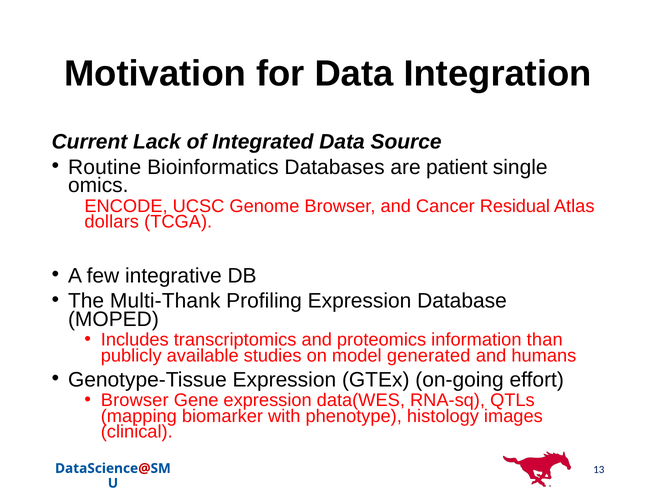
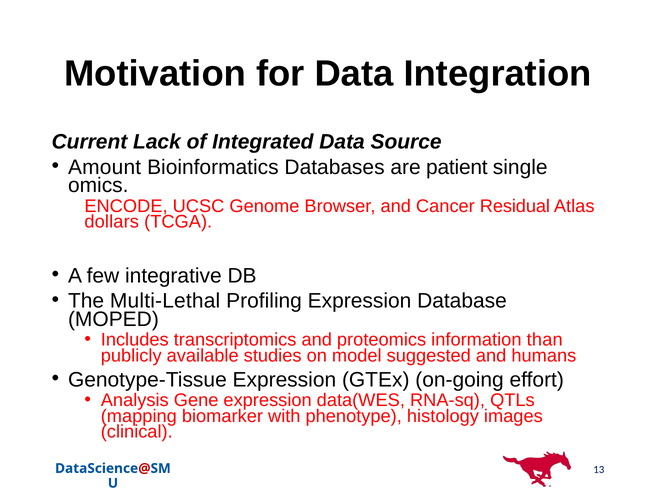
Routine: Routine -> Amount (105, 167)
Multi-Thank: Multi-Thank -> Multi-Lethal (165, 301)
generated: generated -> suggested (429, 356)
Browser: Browser -> Analysis (135, 400)
